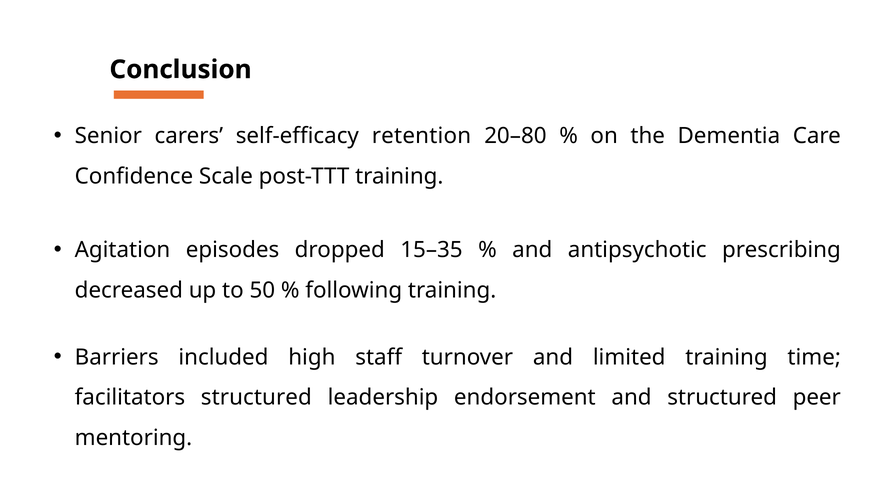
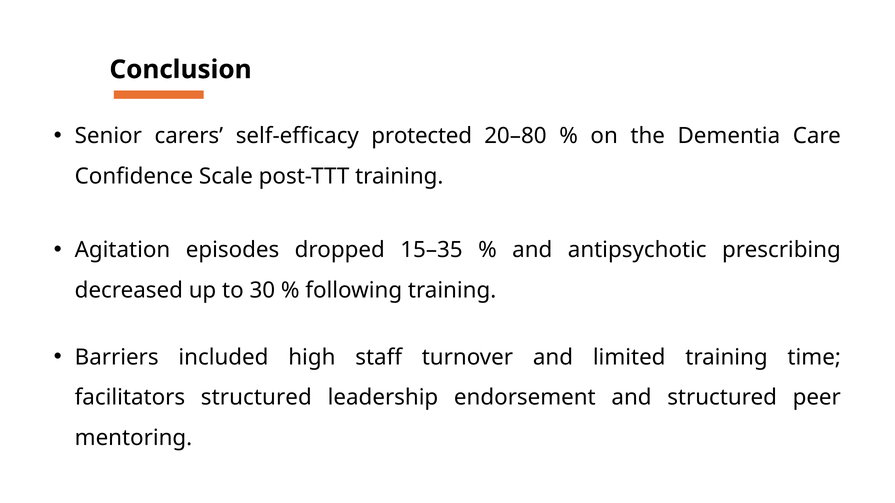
retention: retention -> protected (422, 136)
50: 50 -> 30 (262, 290)
